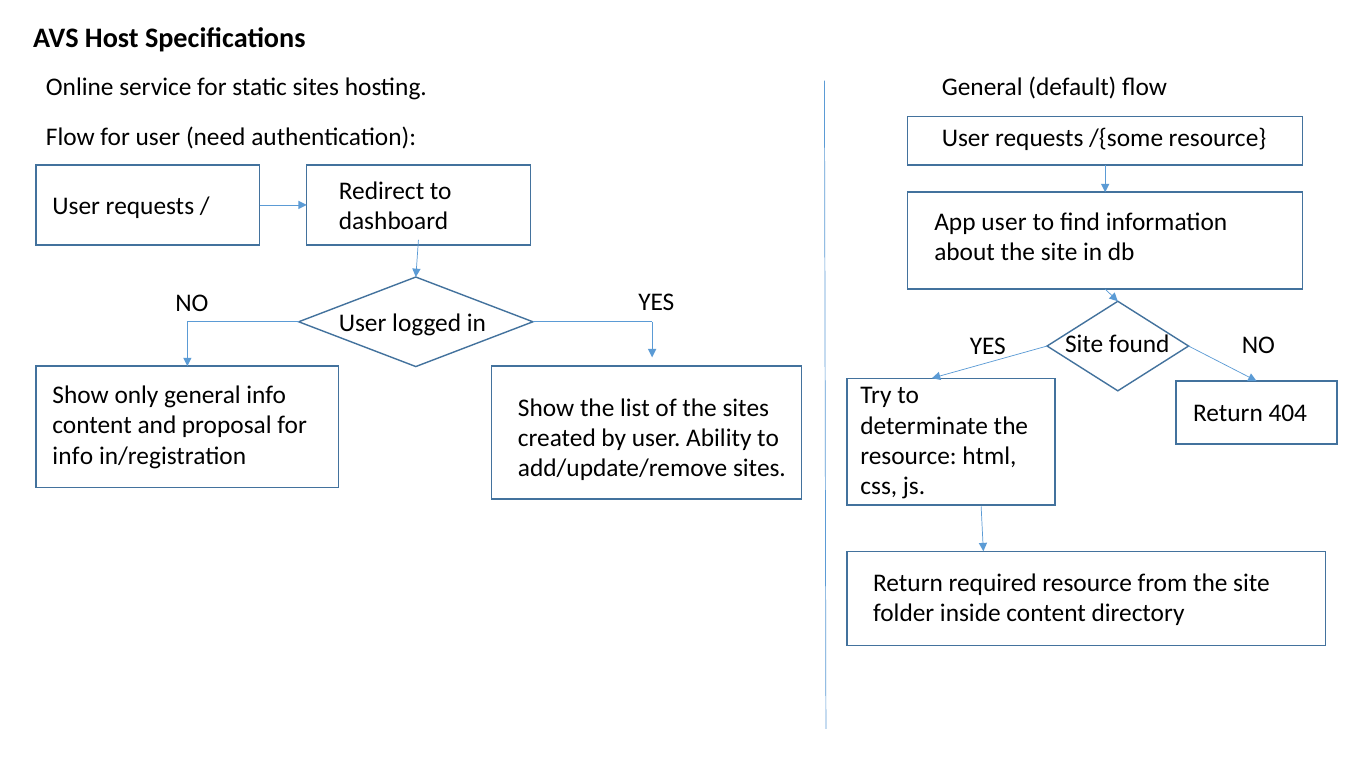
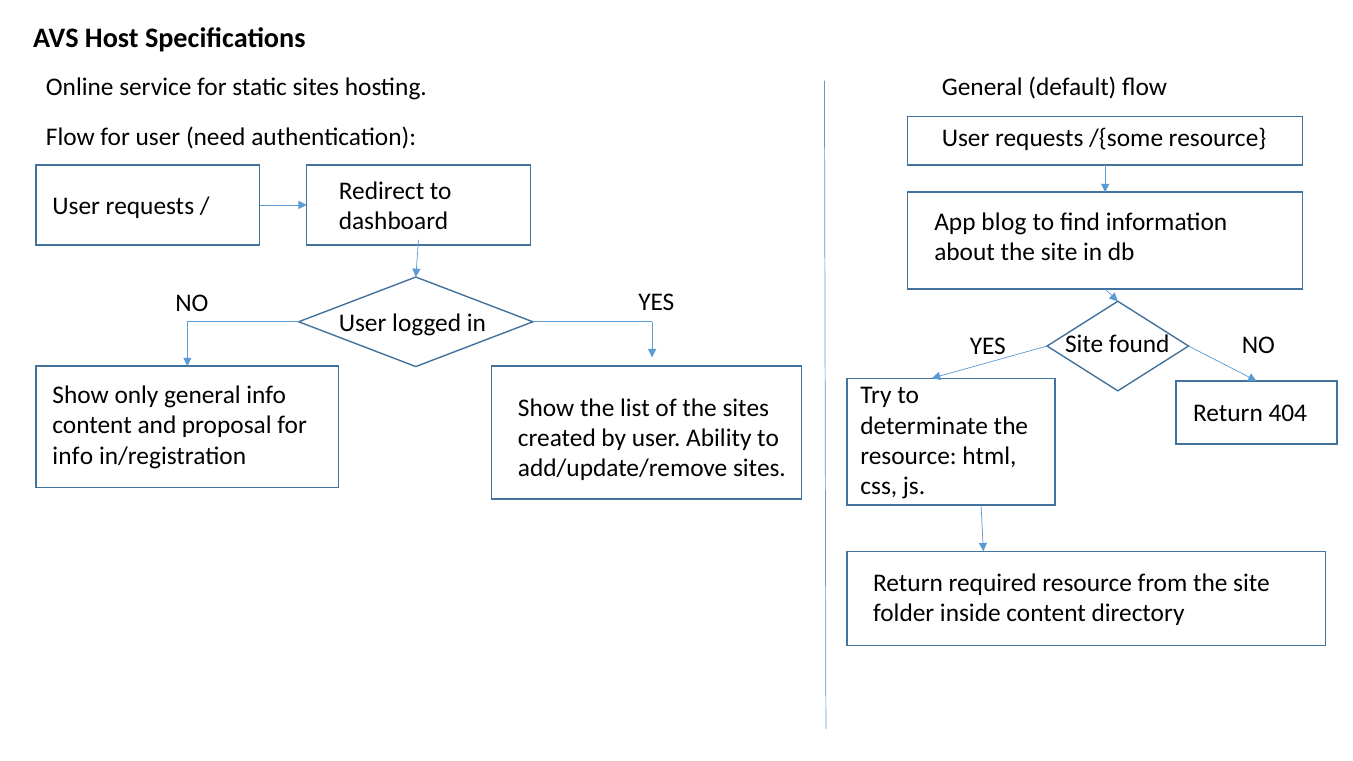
App user: user -> blog (1004, 222)
